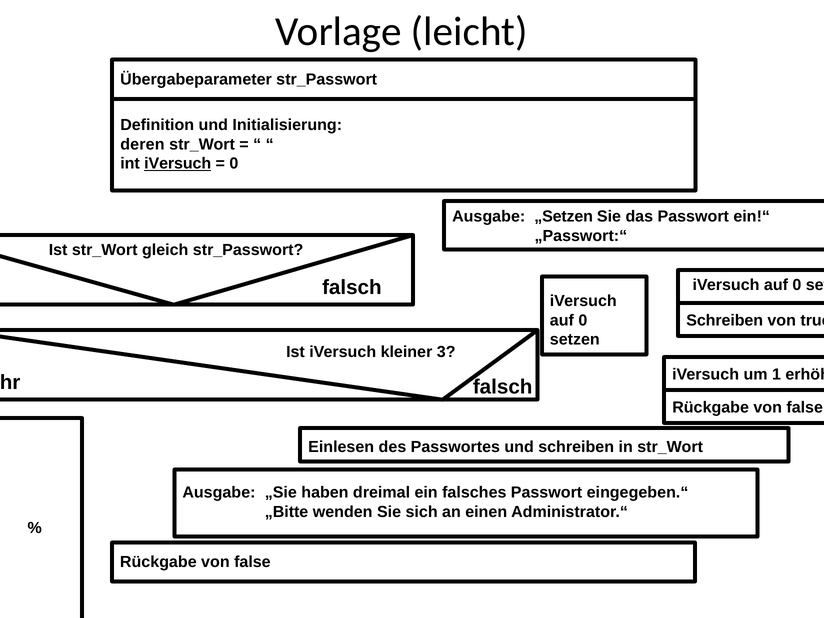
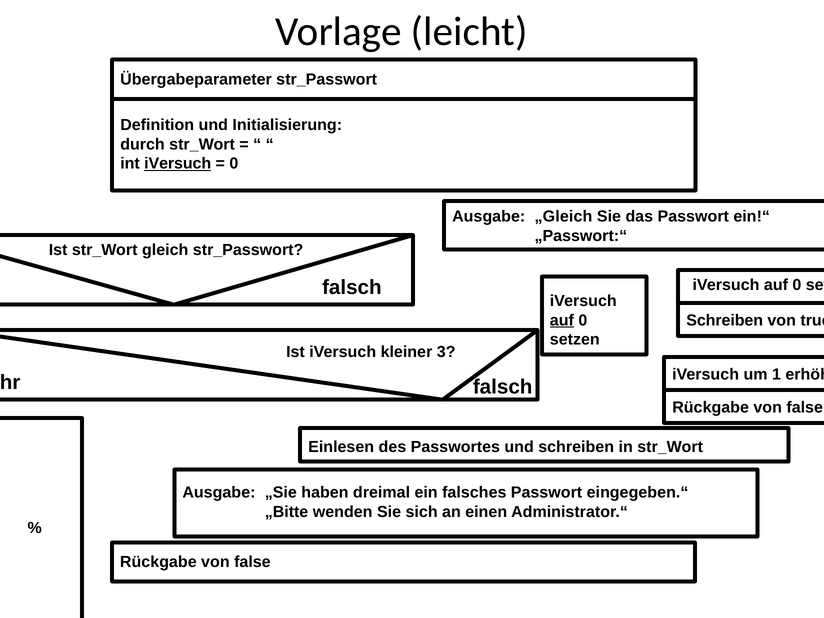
deren: deren -> durch (142, 144)
„Setzen: „Setzen -> „Gleich (563, 217)
auf underline: none -> present (562, 320)
